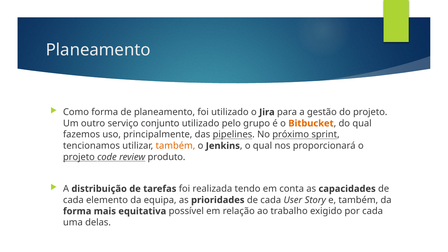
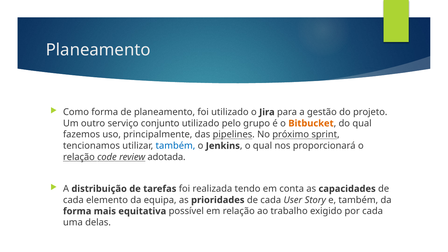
também colour: orange -> blue (175, 146)
projeto: projeto -> relação (79, 157)
produto: produto -> adotada (167, 157)
